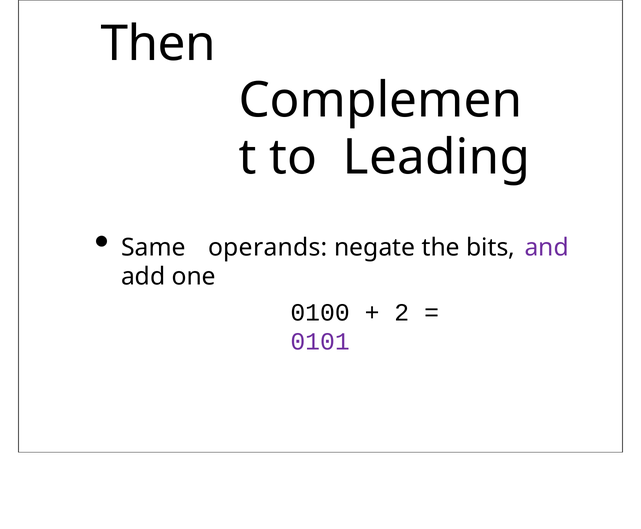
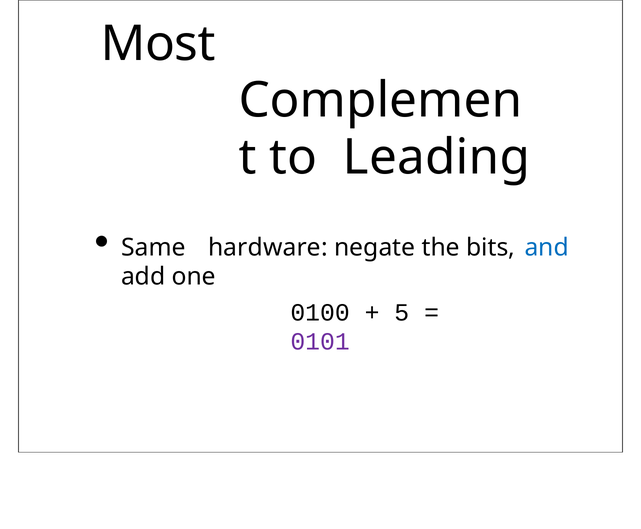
Then: Then -> Most (158, 44)
operands: operands -> hardware (268, 248)
and colour: purple -> blue (547, 248)
2: 2 -> 5 (402, 313)
